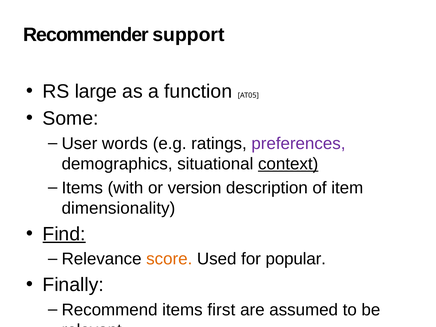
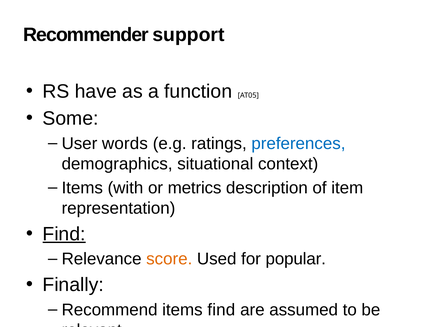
large: large -> have (96, 91)
preferences colour: purple -> blue (298, 144)
context underline: present -> none (288, 164)
version: version -> metrics (195, 188)
dimensionality: dimensionality -> representation (118, 208)
items first: first -> find (221, 310)
